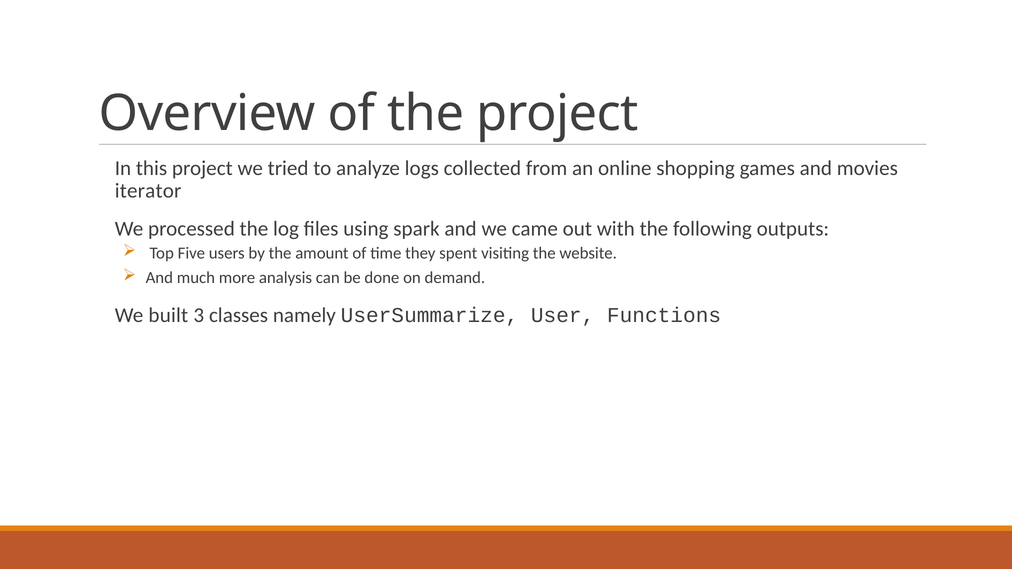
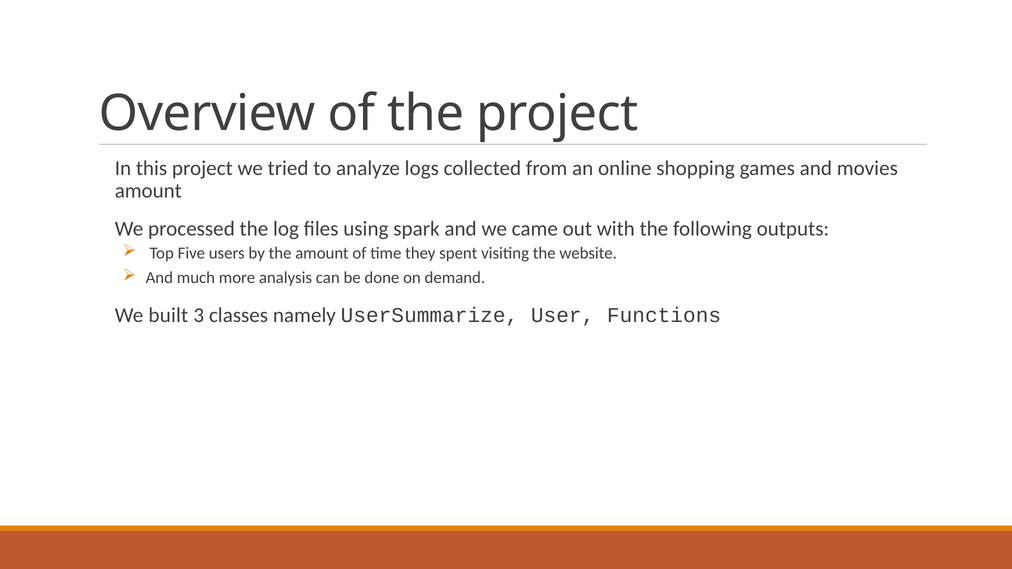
iterator: iterator -> amount (148, 191)
